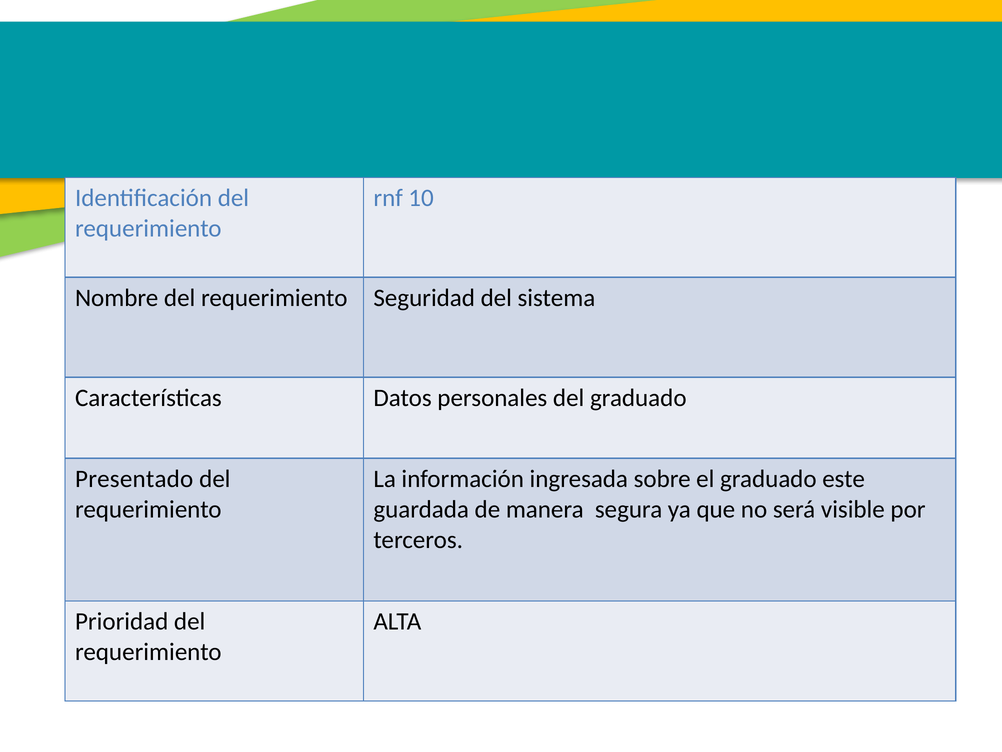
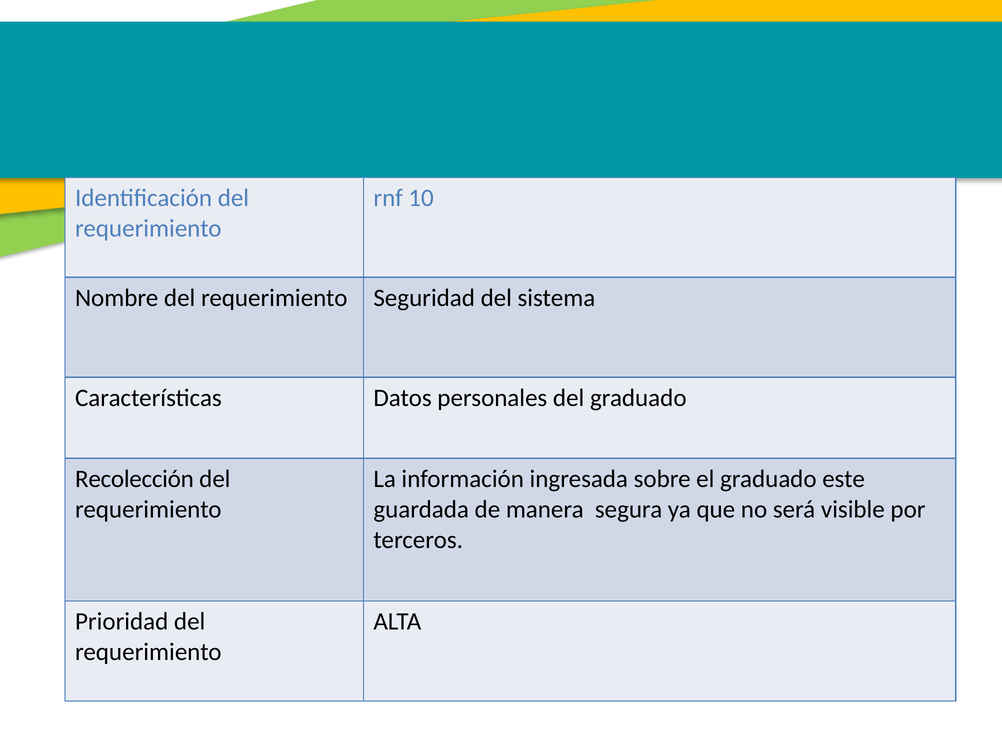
Presentado: Presentado -> Recolección (134, 479)
